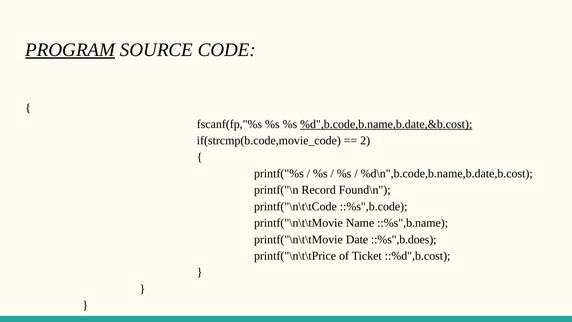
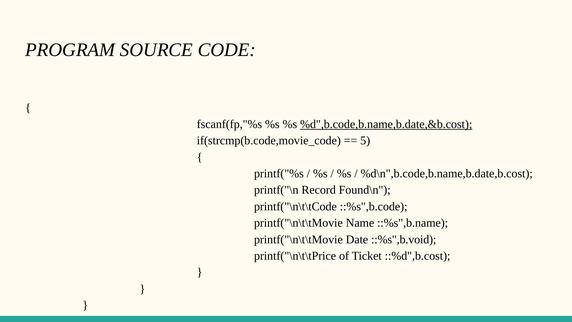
PROGRAM underline: present -> none (70, 50)
2: 2 -> 5 (365, 141)
::%s",b.does: ::%s",b.does -> ::%s",b.void (404, 239)
